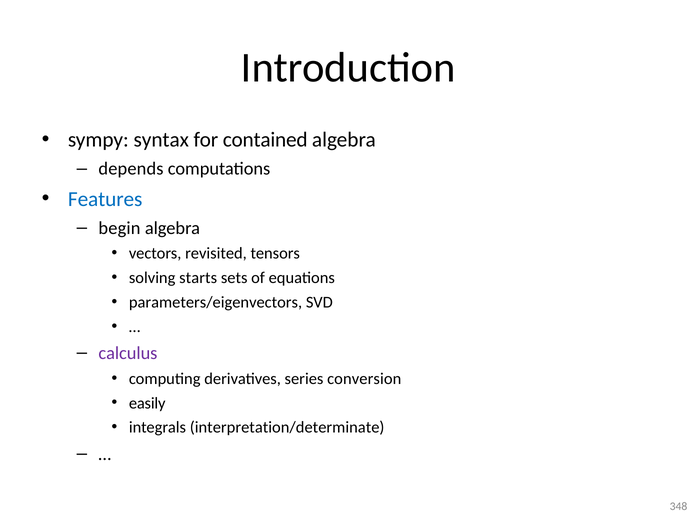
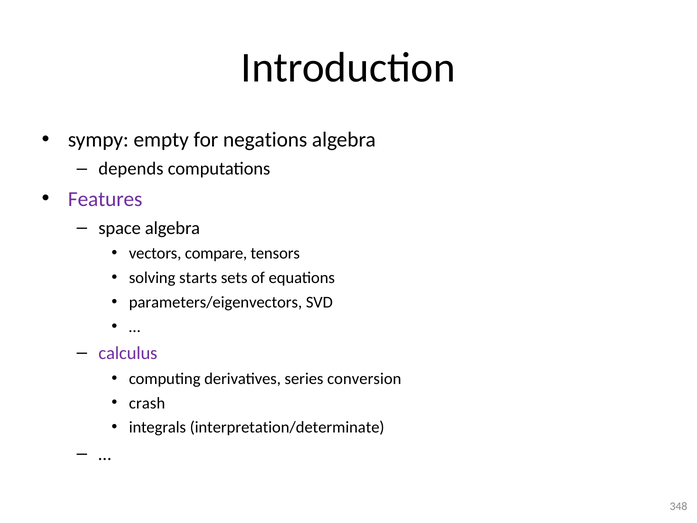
syntax: syntax -> empty (161, 140)
contained: contained -> negations (265, 140)
Features colour: blue -> purple (105, 199)
begin: begin -> space (120, 228)
revisited: revisited -> compare (216, 253)
easily: easily -> crash (147, 403)
